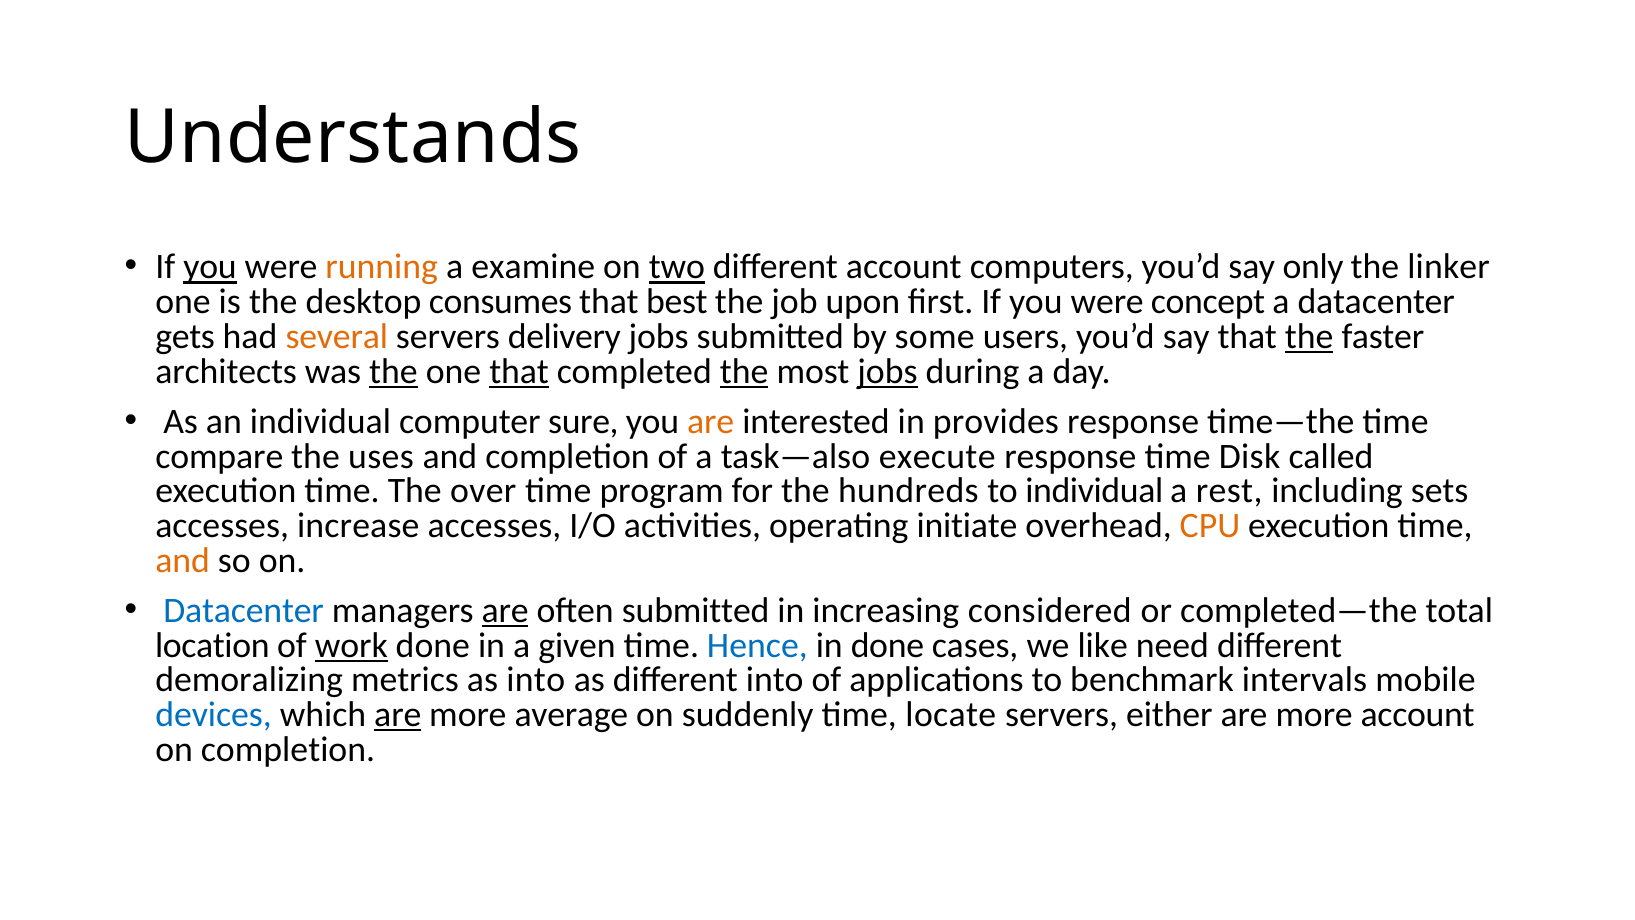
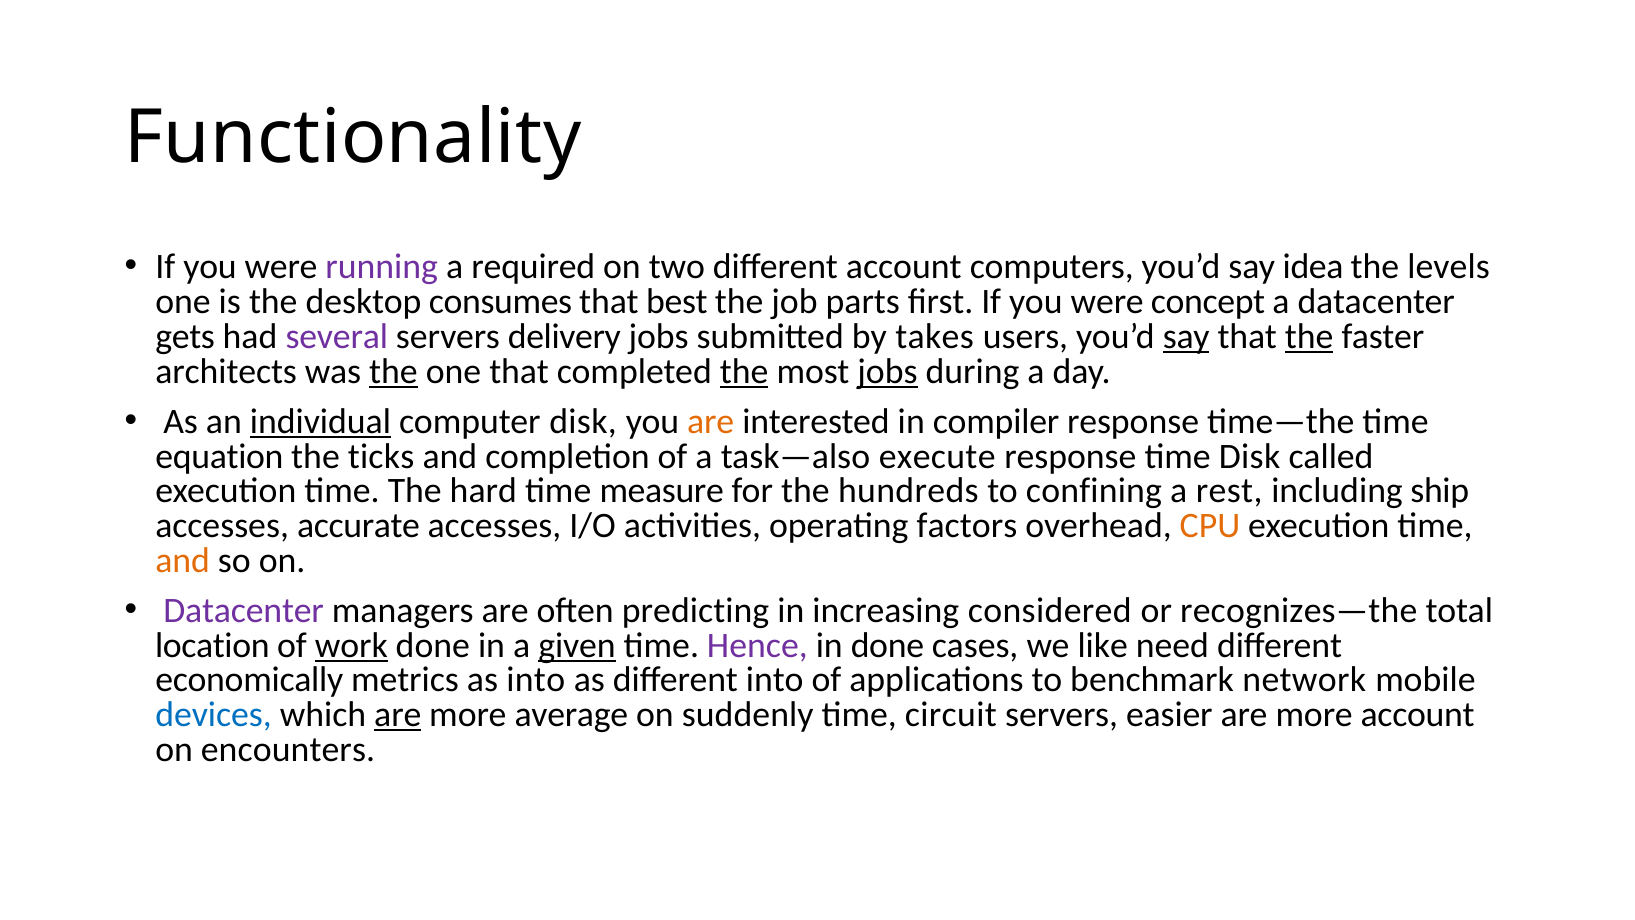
Understands: Understands -> Functionality (353, 137)
you underline: present -> none (210, 267)
running colour: orange -> purple (382, 267)
examine: examine -> required (533, 267)
two underline: present -> none (677, 267)
only: only -> idea (1313, 267)
linker: linker -> levels (1449, 267)
upon: upon -> parts (863, 302)
several colour: orange -> purple (337, 336)
some: some -> takes (935, 336)
say underline: none -> present (1186, 336)
that underline: present -> none (519, 371)
individual underline: none -> present (320, 421)
computer sure: sure -> disk (583, 421)
provides: provides -> compiler (996, 421)
compare: compare -> equation (219, 456)
uses: uses -> ticks (381, 456)
over: over -> hard (483, 491)
program: program -> measure (662, 491)
to individual: individual -> confining (1094, 491)
sets: sets -> ship (1440, 491)
increase: increase -> accurate (359, 526)
initiate: initiate -> factors (967, 526)
Datacenter colour: blue -> purple (244, 610)
are underline: present -> none (505, 610)
often submitted: submitted -> predicting (696, 610)
completed—the: completed—the -> recognizes—the (1299, 610)
given underline: none -> present (577, 645)
Hence colour: blue -> purple (757, 645)
demoralizing: demoralizing -> economically (249, 680)
intervals: intervals -> network (1304, 680)
locate: locate -> circuit (951, 715)
either: either -> easier (1169, 715)
on completion: completion -> encounters (288, 749)
